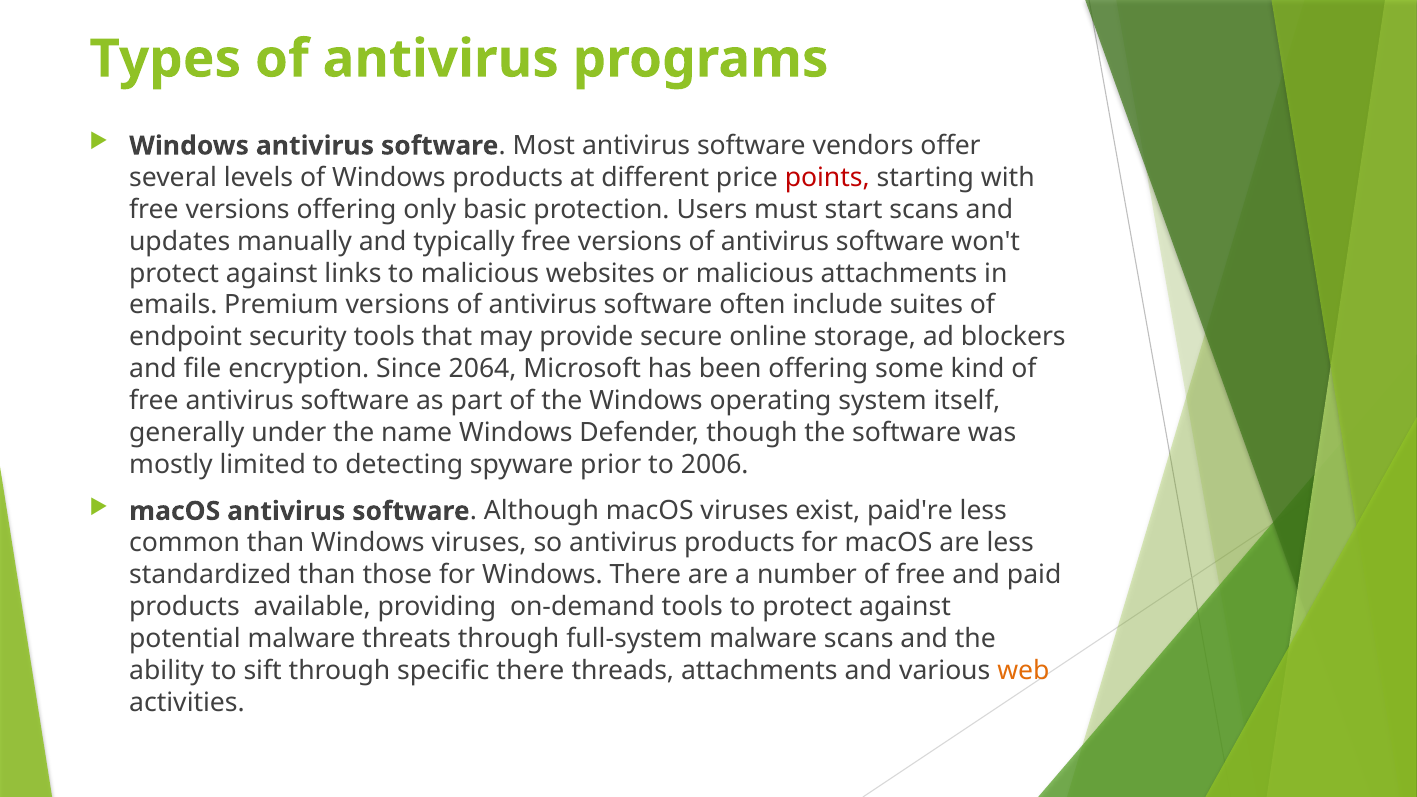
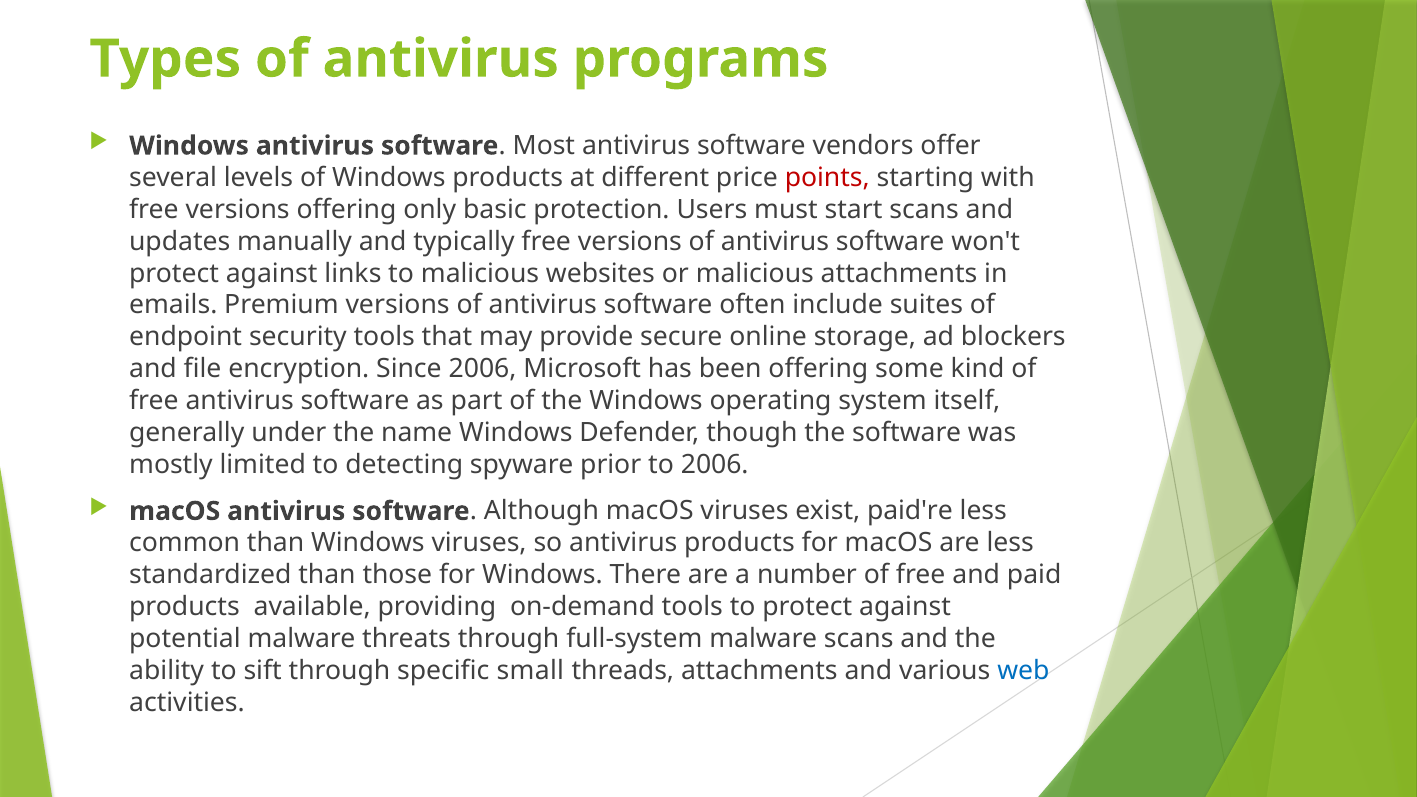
Since 2064: 2064 -> 2006 (483, 369)
specific there: there -> small (530, 671)
web colour: orange -> blue (1023, 671)
